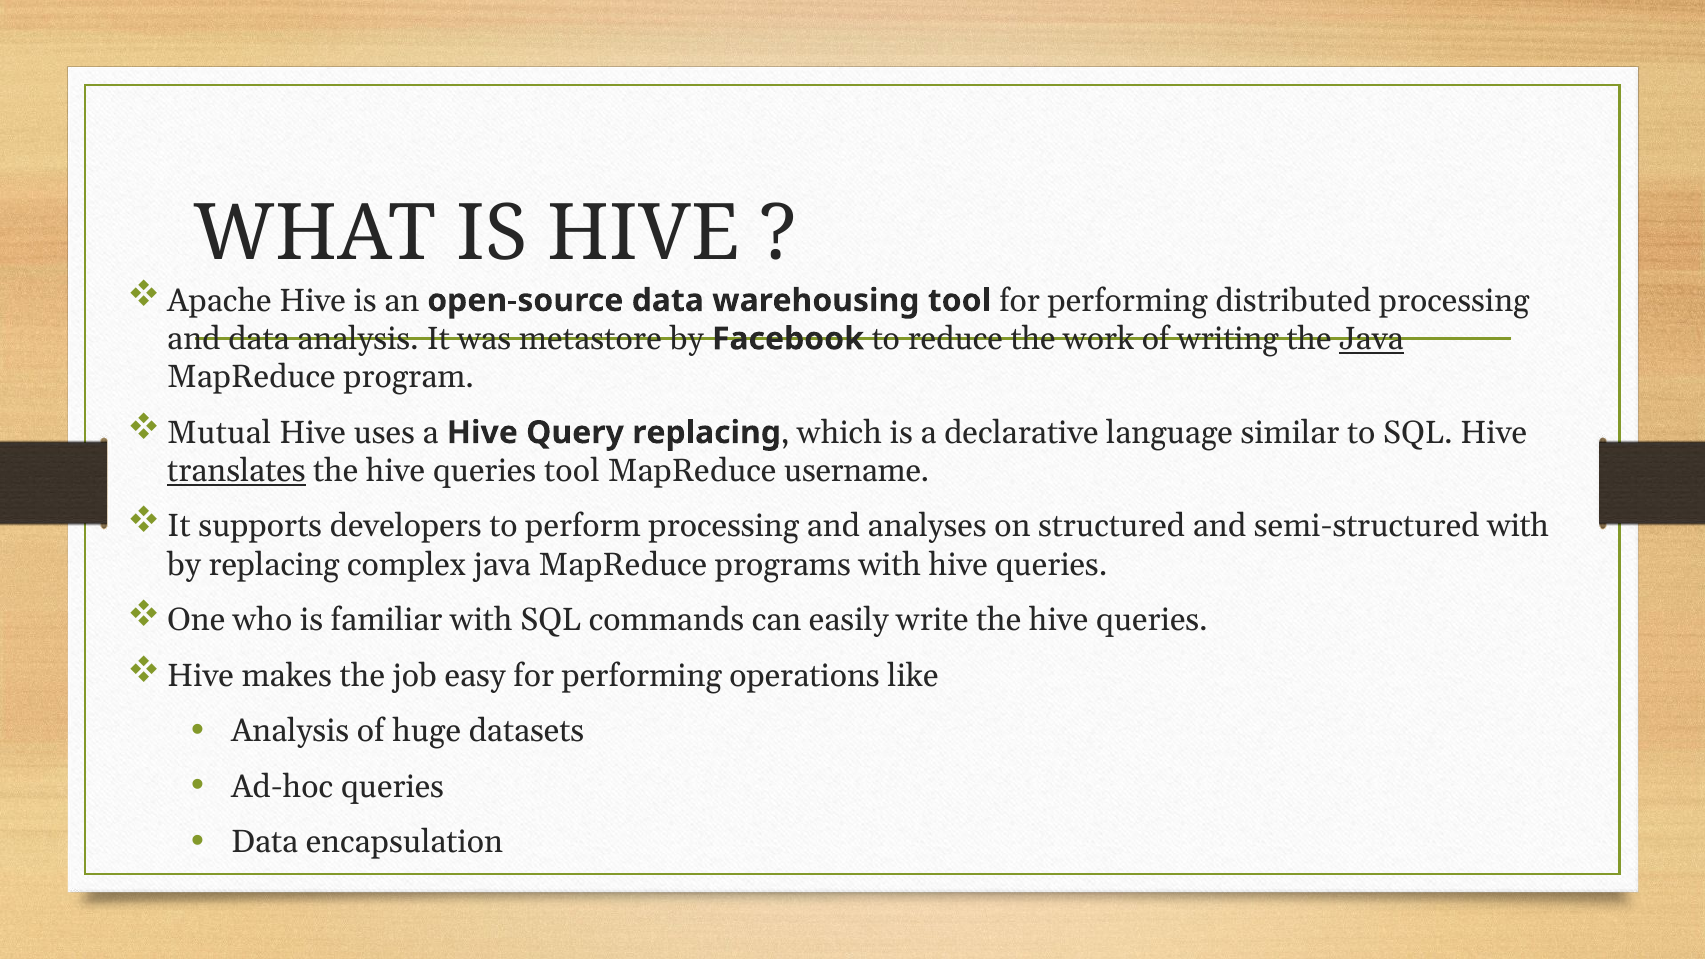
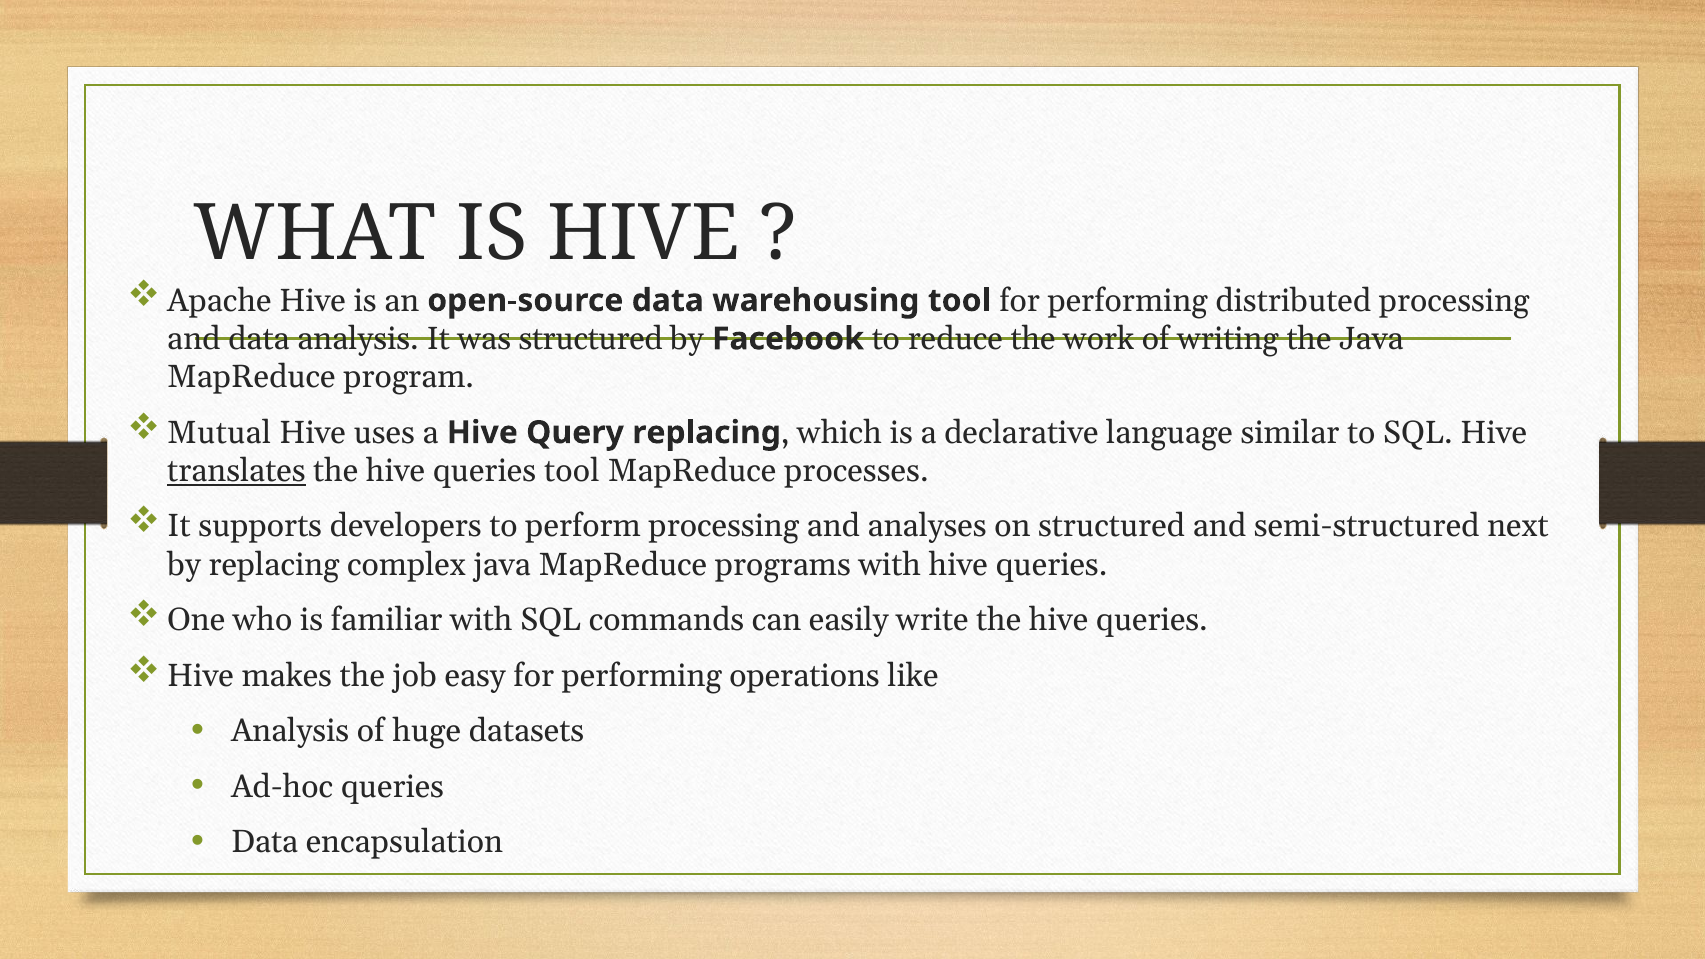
was metastore: metastore -> structured (591, 339)
Java underline: present -> none (1371, 339)
username: username -> processes (856, 471)
semi-structured with: with -> next (1518, 526)
